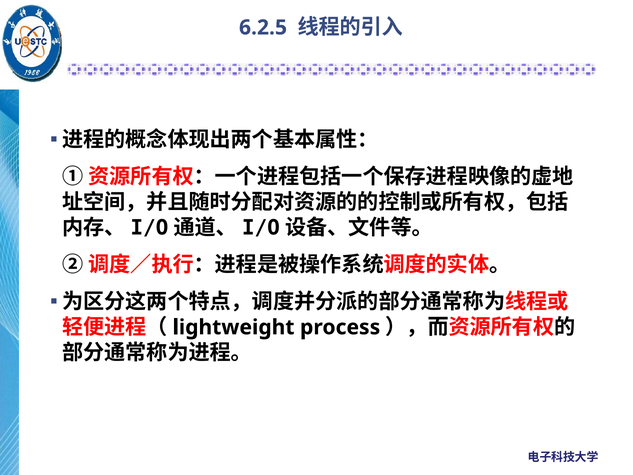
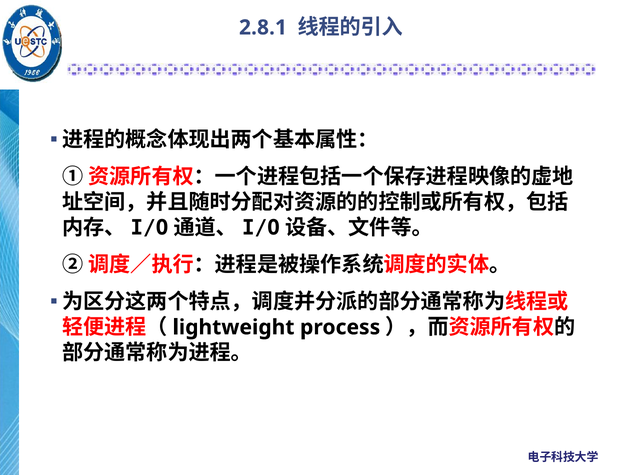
6.2.5: 6.2.5 -> 2.8.1 (263, 27)
